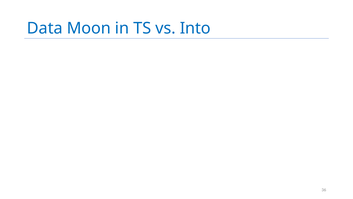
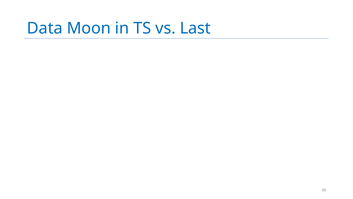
Into: Into -> Last (195, 28)
